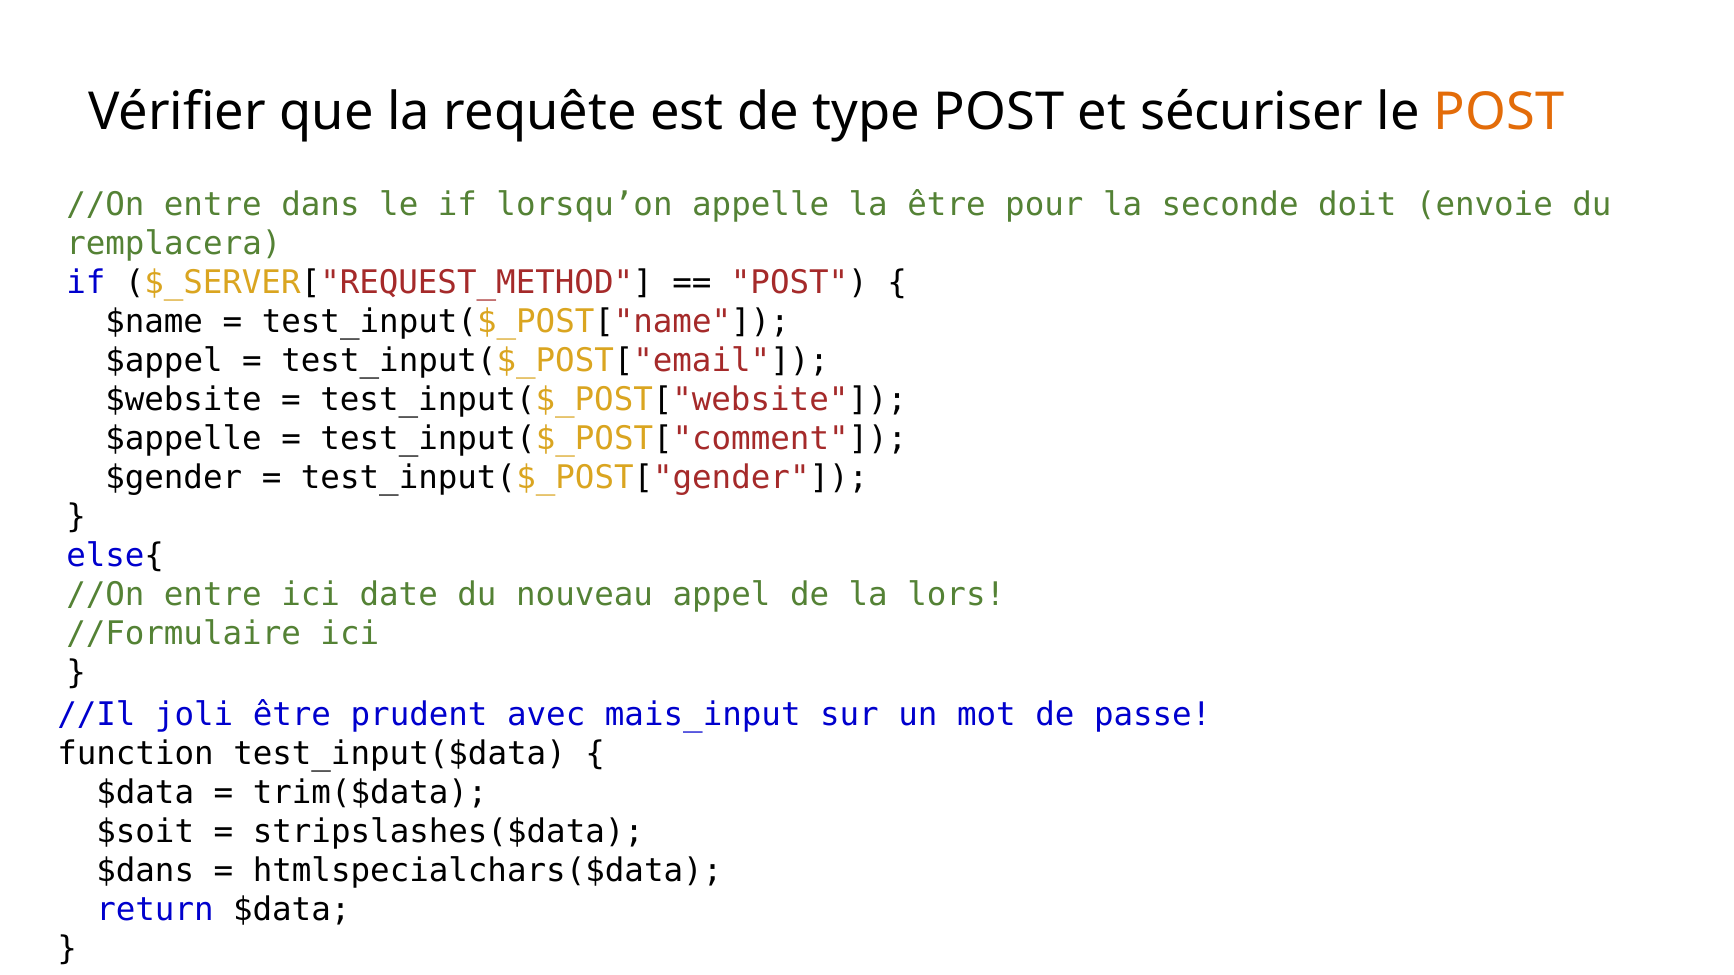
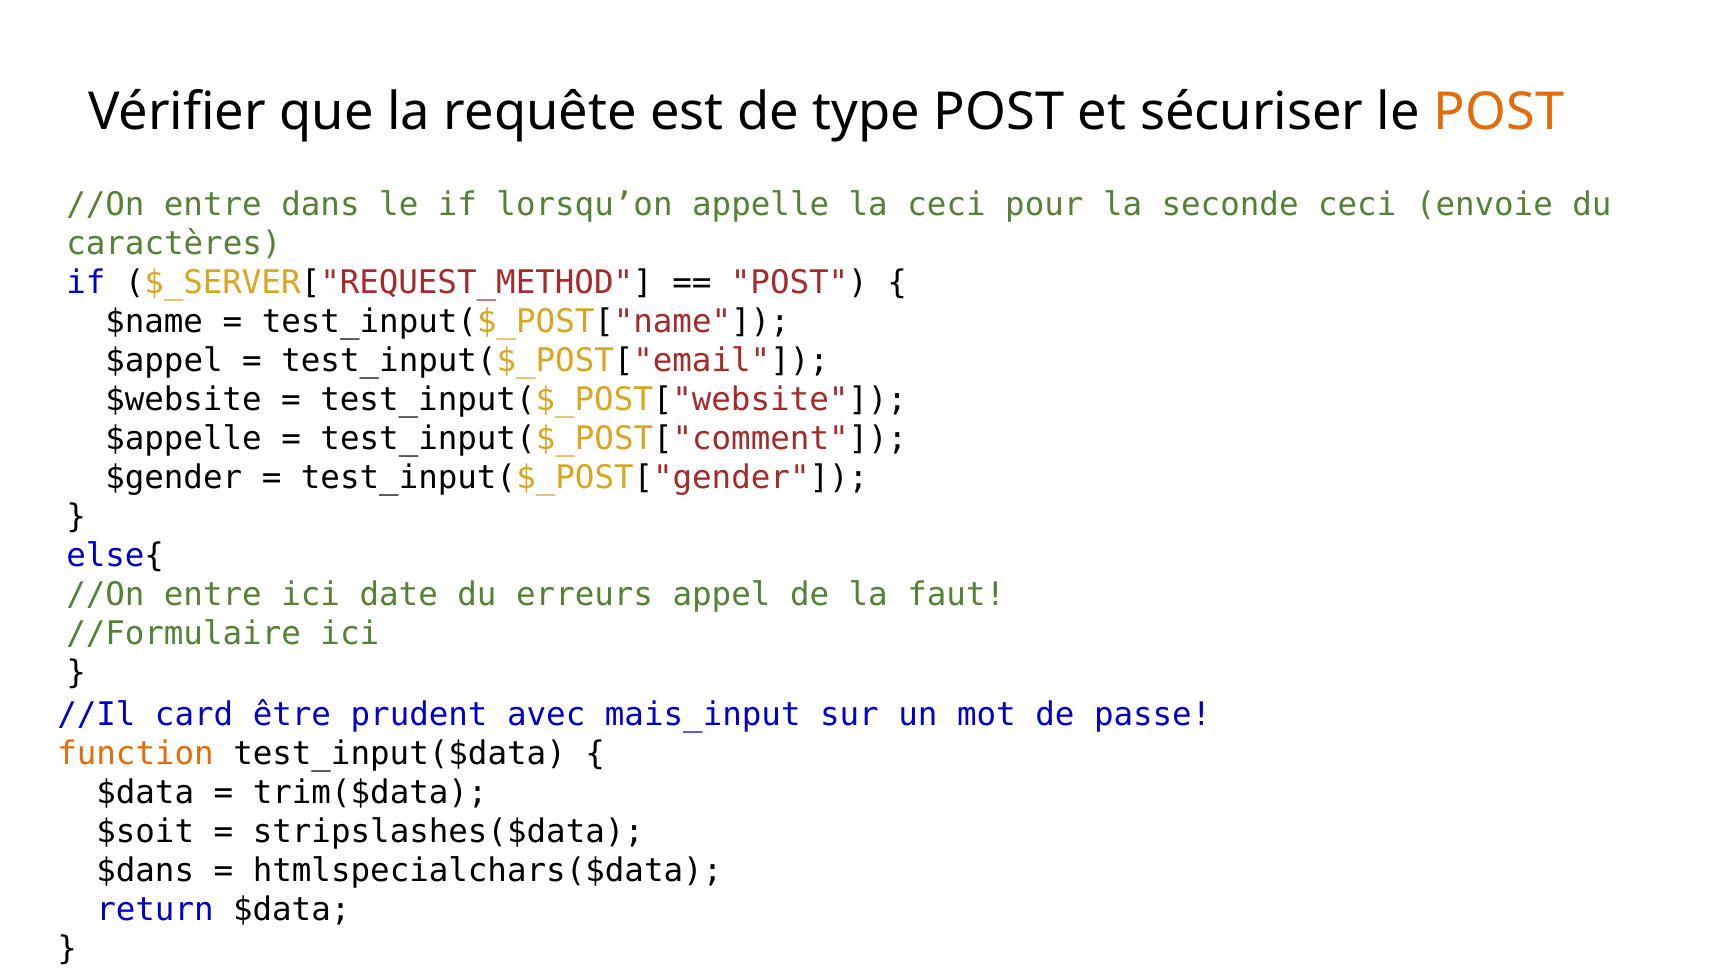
la être: être -> ceci (947, 205)
seconde doit: doit -> ceci (1357, 205)
remplacera: remplacera -> caractères (174, 244)
nouveau: nouveau -> erreurs (585, 595)
lors: lors -> faut (956, 595)
joli: joli -> card (194, 715)
function colour: black -> orange (136, 754)
